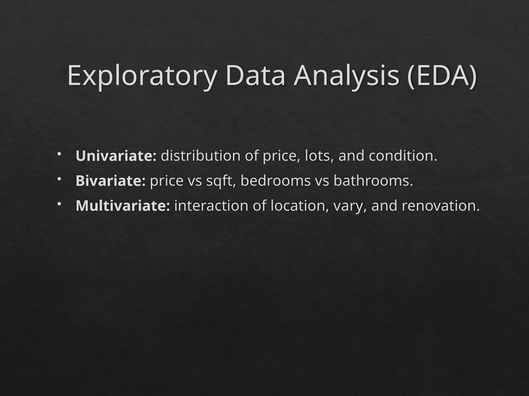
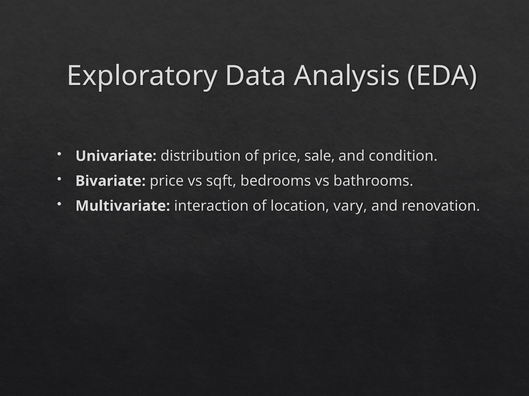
lots: lots -> sale (320, 156)
